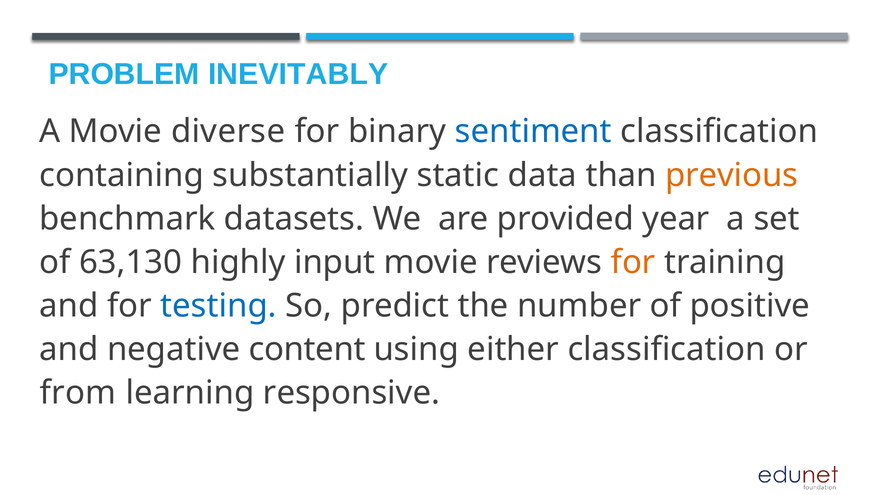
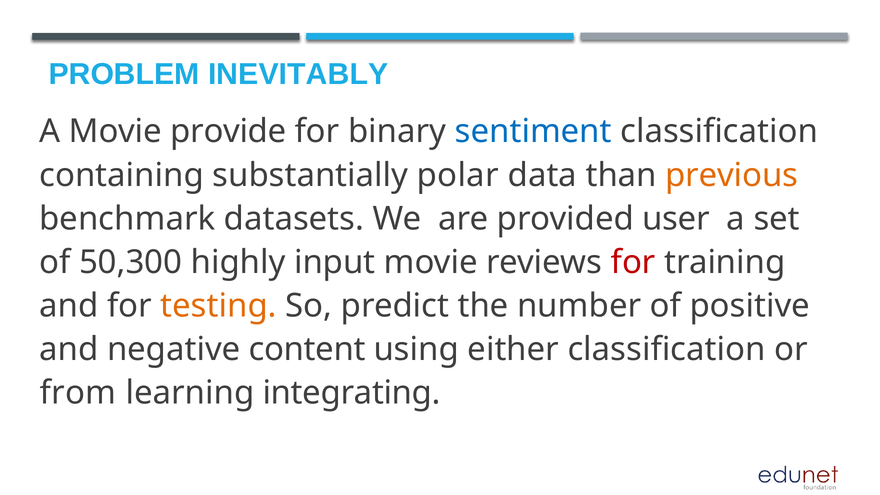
diverse: diverse -> provide (228, 132)
static: static -> polar (458, 175)
year: year -> user (676, 219)
63,130: 63,130 -> 50,300 (131, 262)
for colour: orange -> red (633, 262)
testing colour: blue -> orange (219, 306)
responsive: responsive -> integrating (352, 393)
